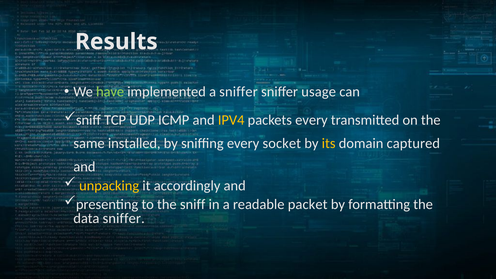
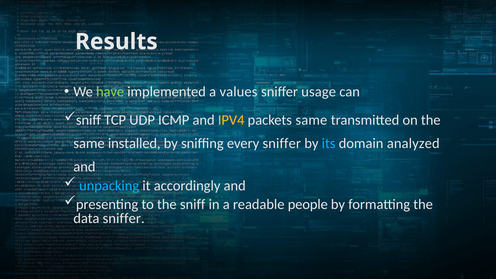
a sniffer: sniffer -> values (238, 92)
packets every: every -> same (311, 120)
every socket: socket -> sniffer (282, 143)
its colour: yellow -> light blue (329, 143)
captured: captured -> analyzed (413, 143)
unpacking colour: yellow -> light blue (109, 186)
packet: packet -> people (308, 204)
